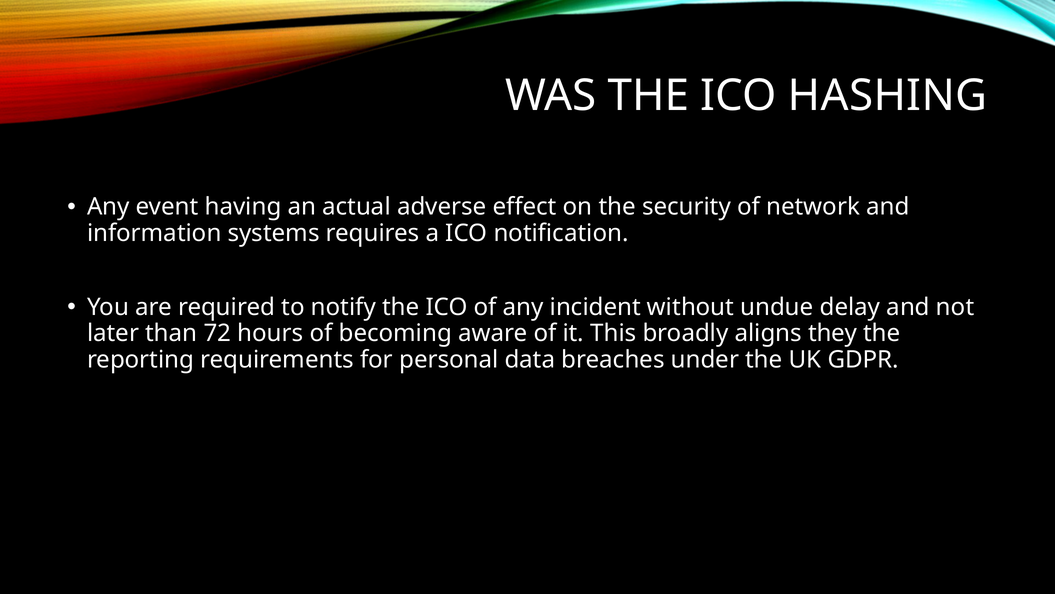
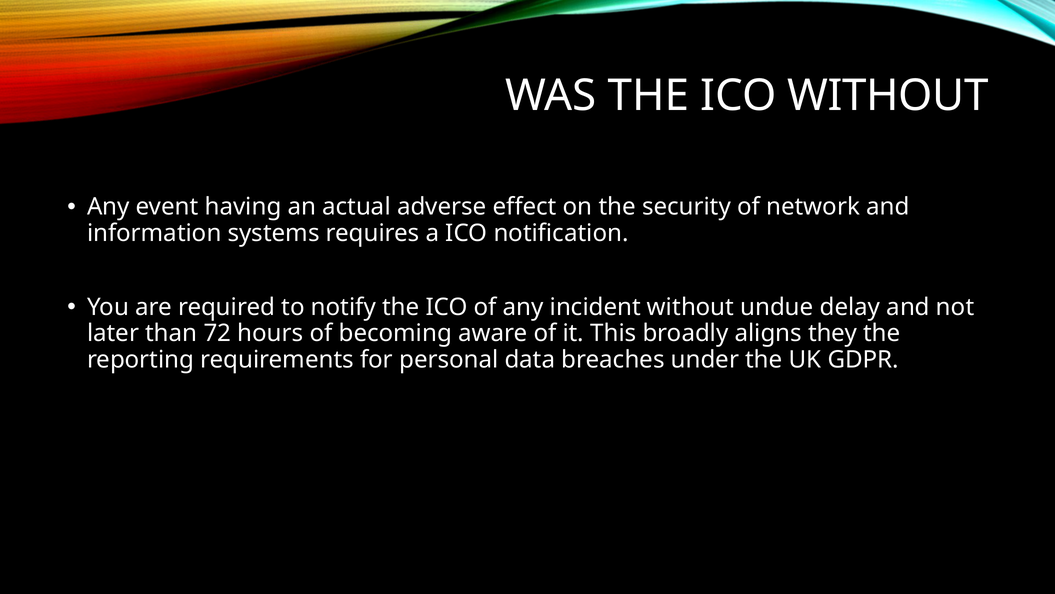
ICO HASHING: HASHING -> WITHOUT (888, 95)
